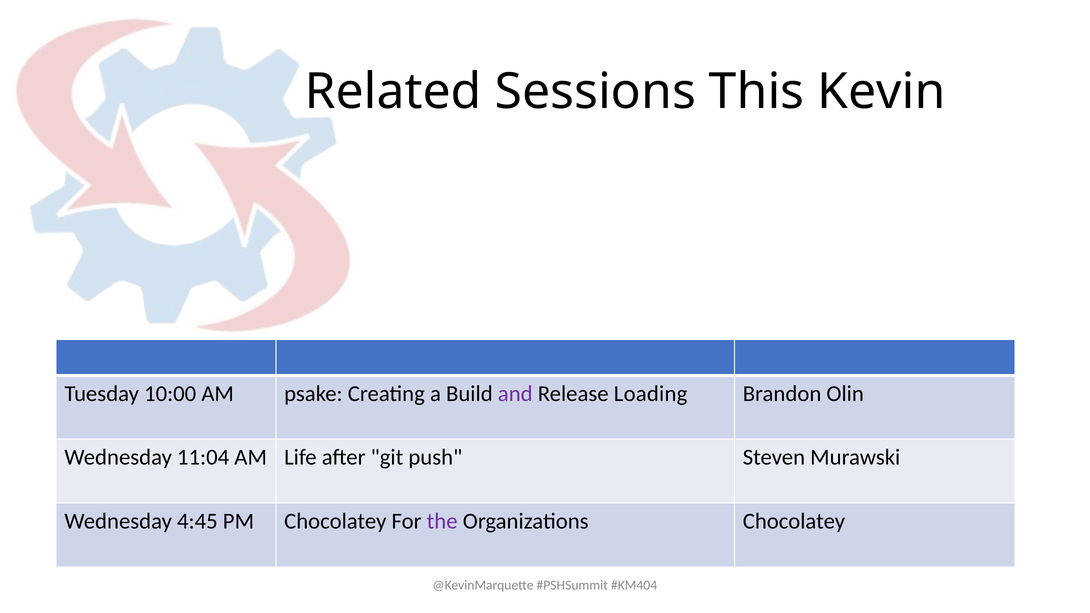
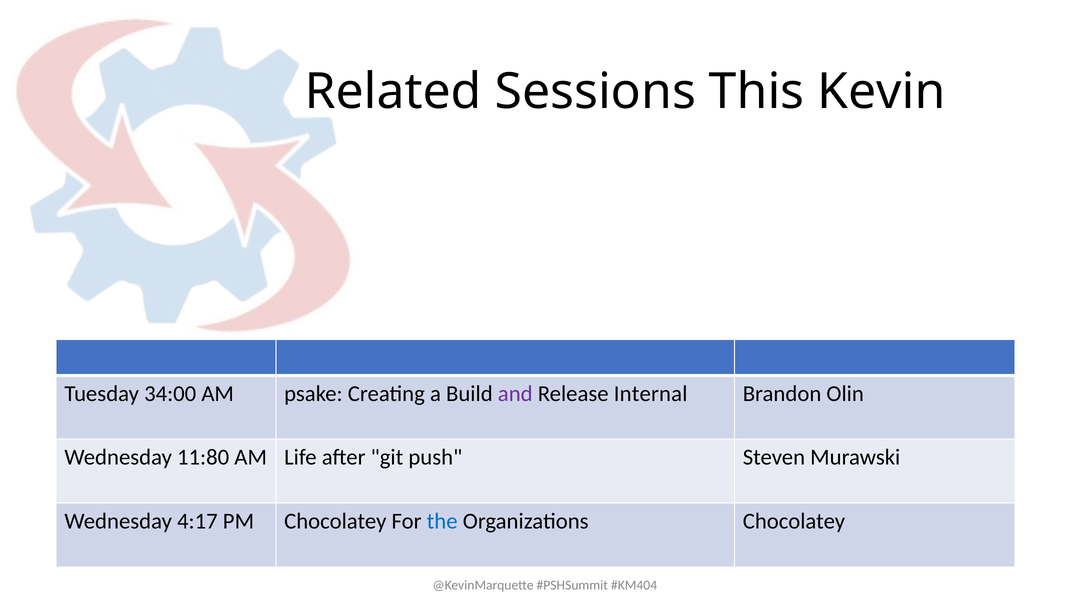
10:00: 10:00 -> 34:00 (170, 394)
Loading: Loading -> Internal (651, 394)
11:04: 11:04 -> 11:80 (203, 458)
4:45: 4:45 -> 4:17 (197, 521)
the colour: purple -> blue (442, 521)
